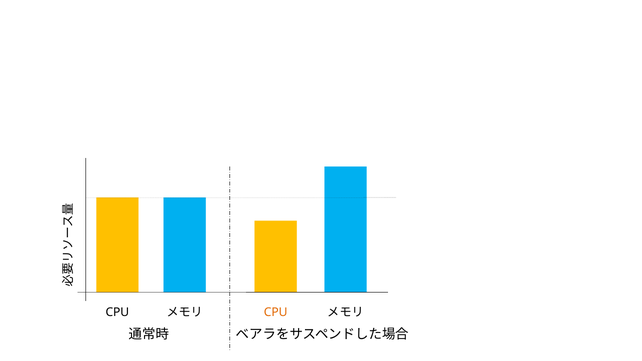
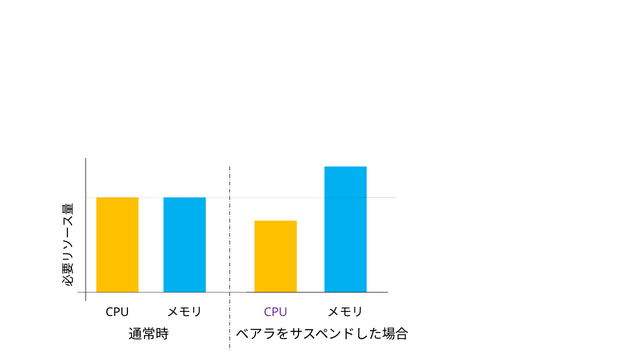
CPU colour: orange -> purple (276, 312)
